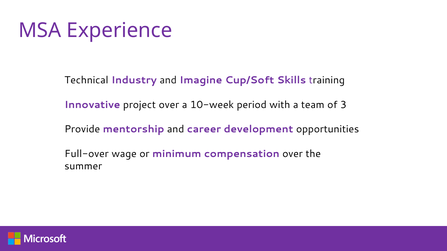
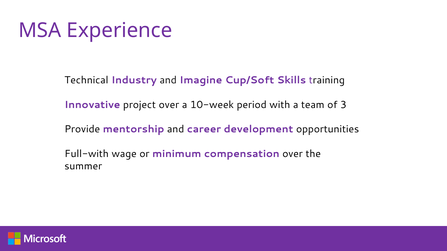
Full-over: Full-over -> Full-with (87, 154)
